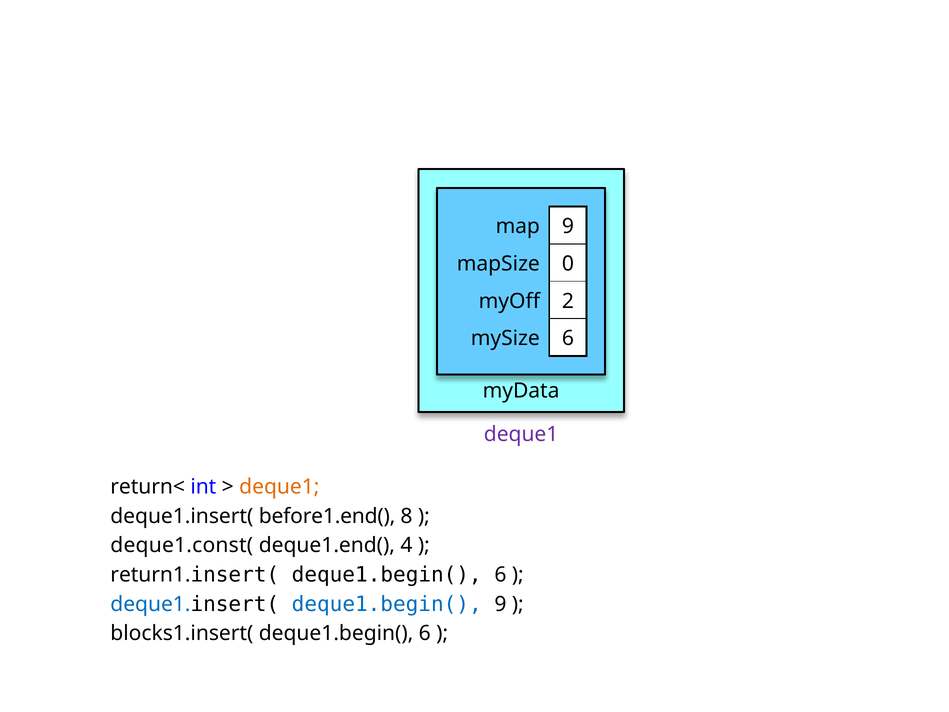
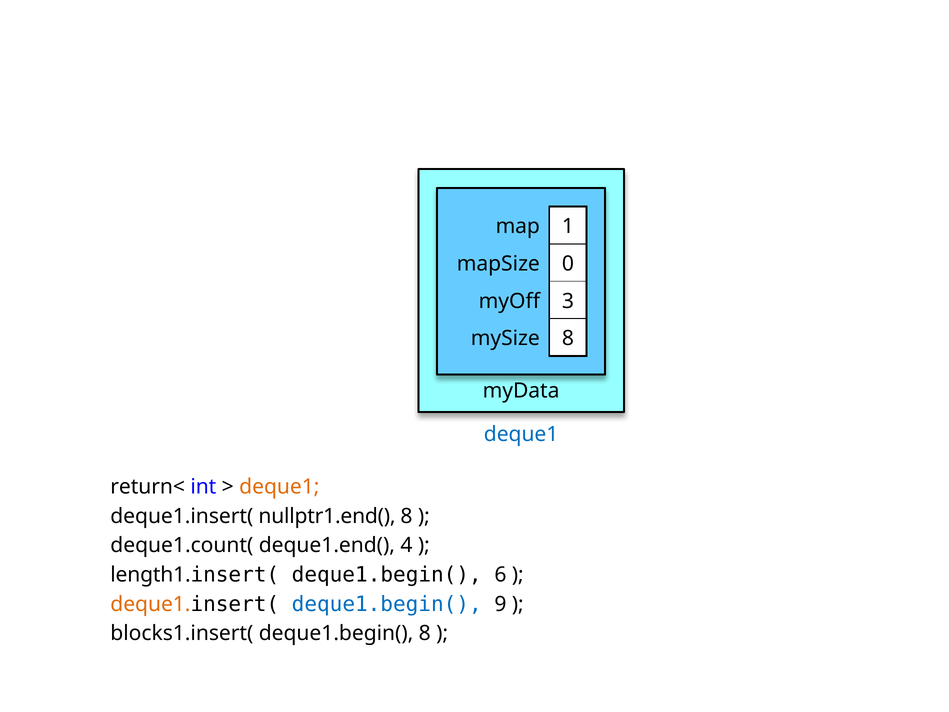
map 9: 9 -> 1 (568, 226)
2: 2 -> 3 (568, 301)
mySize 6: 6 -> 8 (568, 338)
deque1 colour: purple -> blue (521, 434)
before1.end(: before1.end( -> nullptr1.end( (327, 516)
deque1.const(: deque1.const( -> deque1.count( (182, 545)
return1: return1 -> length1 (151, 575)
deque1 colour: blue -> orange (150, 604)
6: 6 -> 8 (425, 633)
